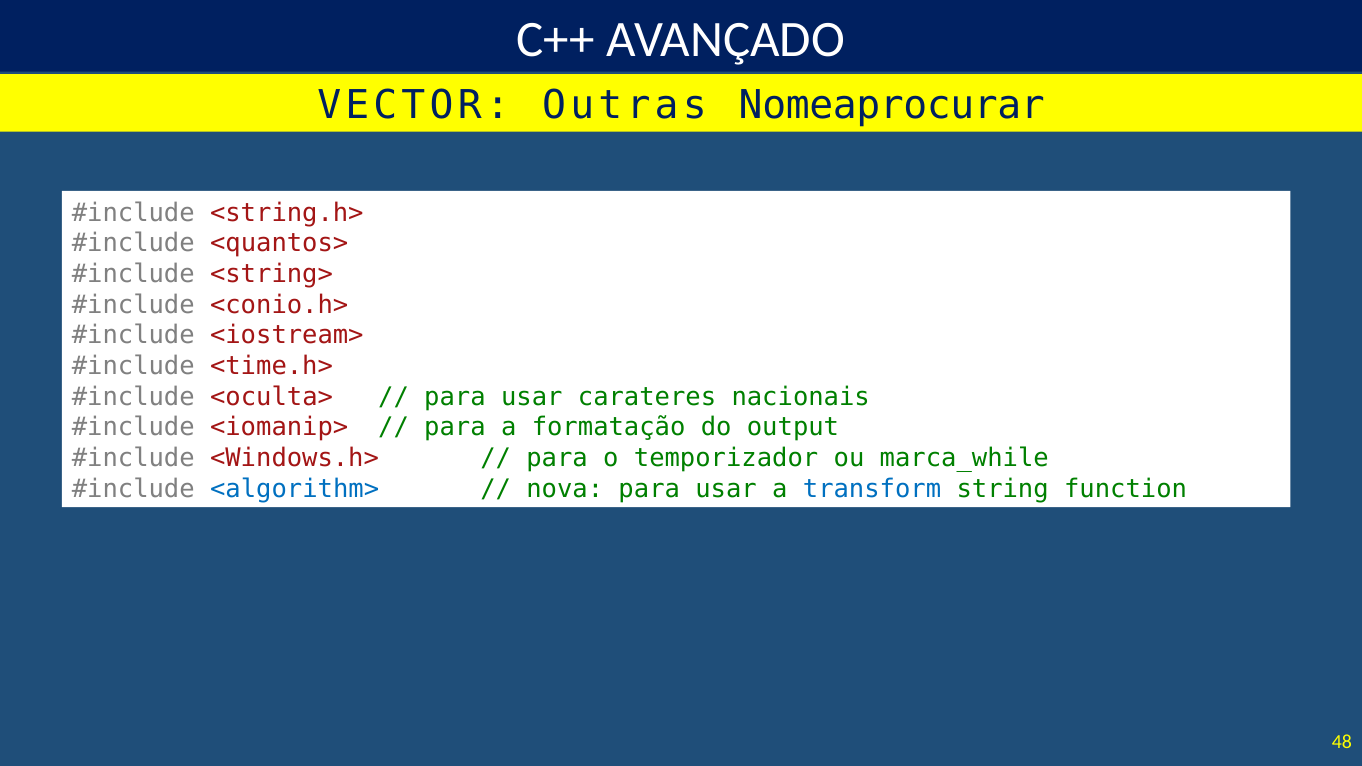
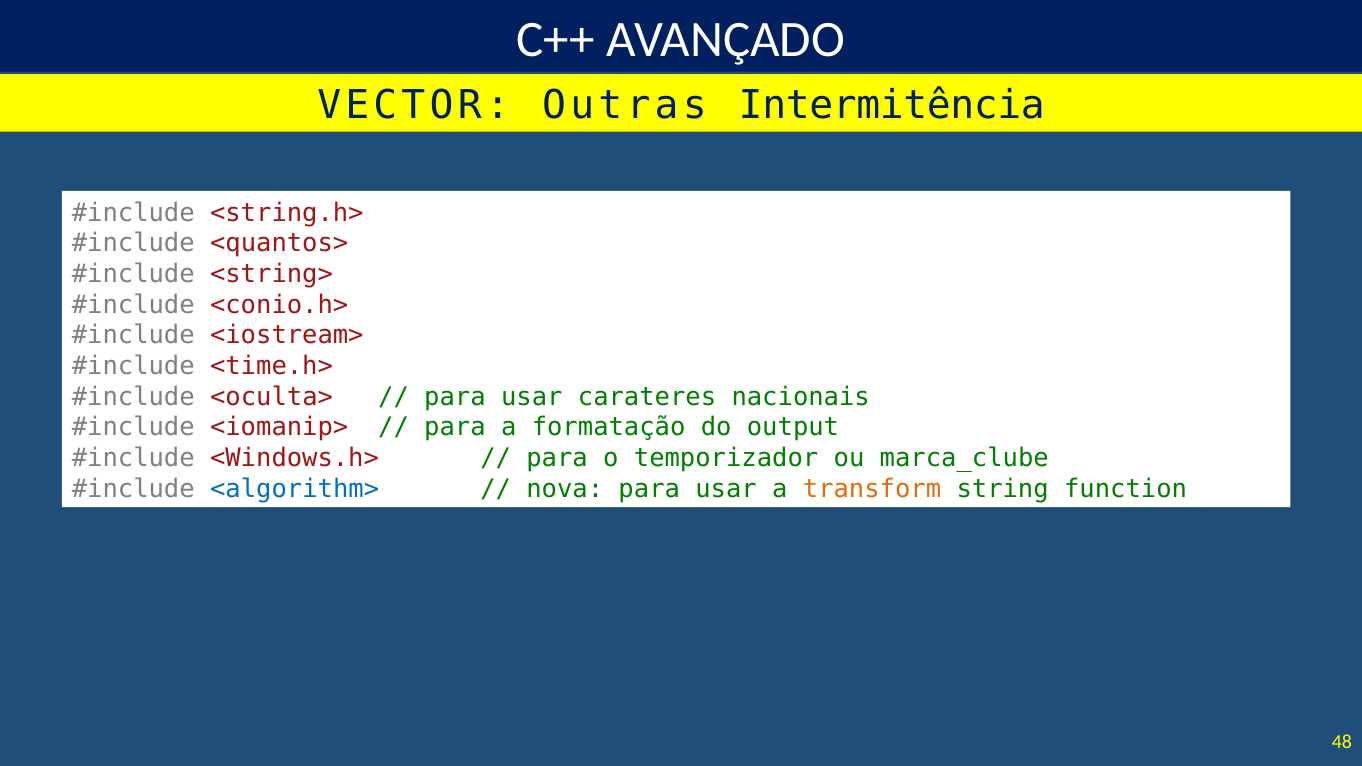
Nomeaprocurar: Nomeaprocurar -> Intermitência (892, 106)
marca_while: marca_while -> marca_clube (964, 458)
transform colour: blue -> orange (872, 489)
